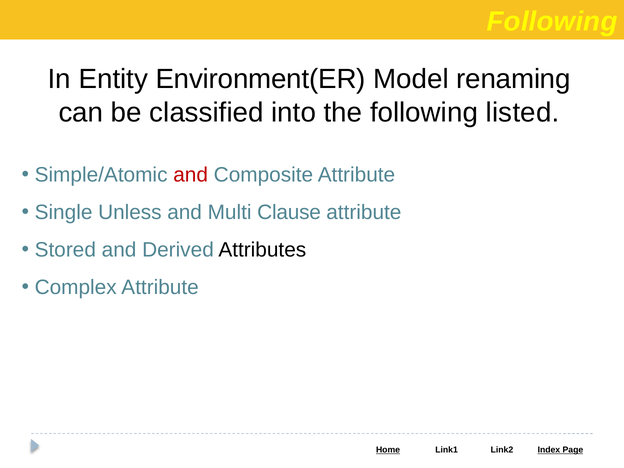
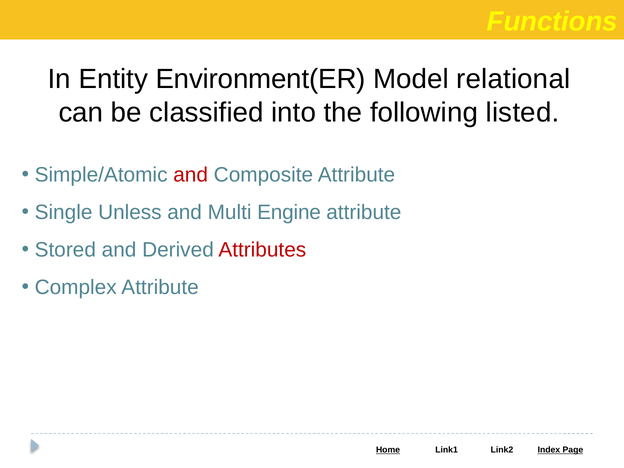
Following: Following -> Functions (552, 22)
renaming: renaming -> relational (513, 79)
Clause: Clause -> Engine (289, 213)
Attributes colour: black -> red (262, 250)
